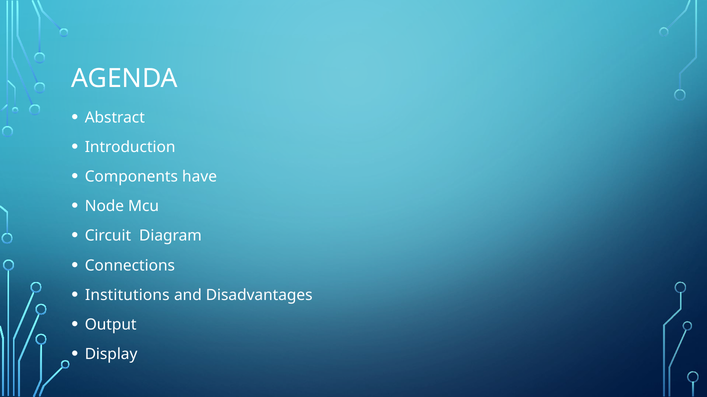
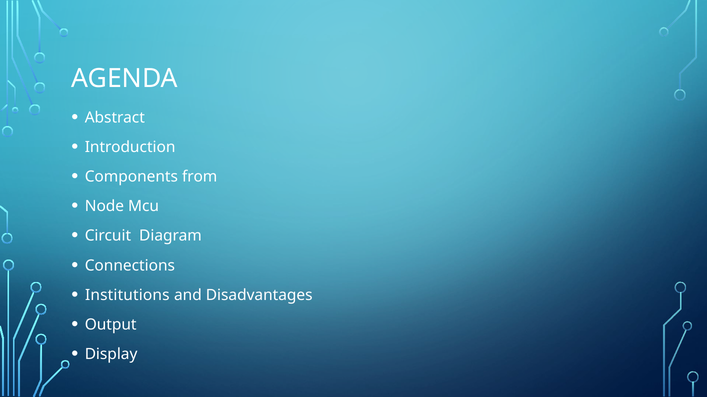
have: have -> from (200, 177)
